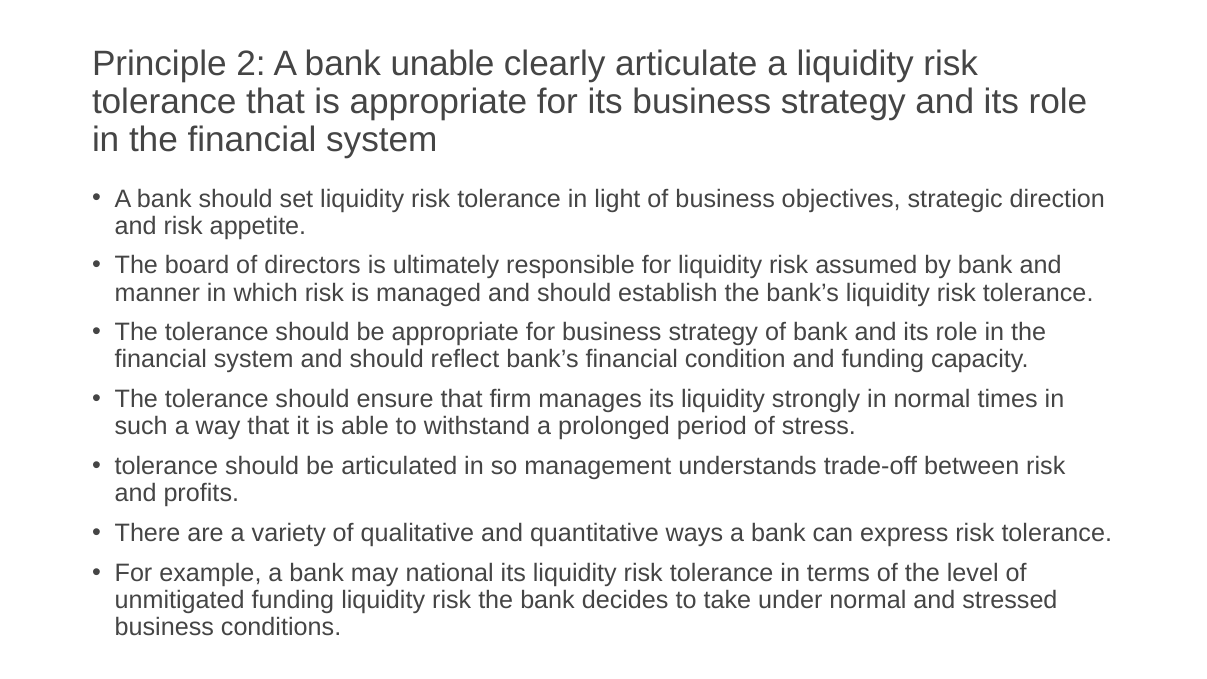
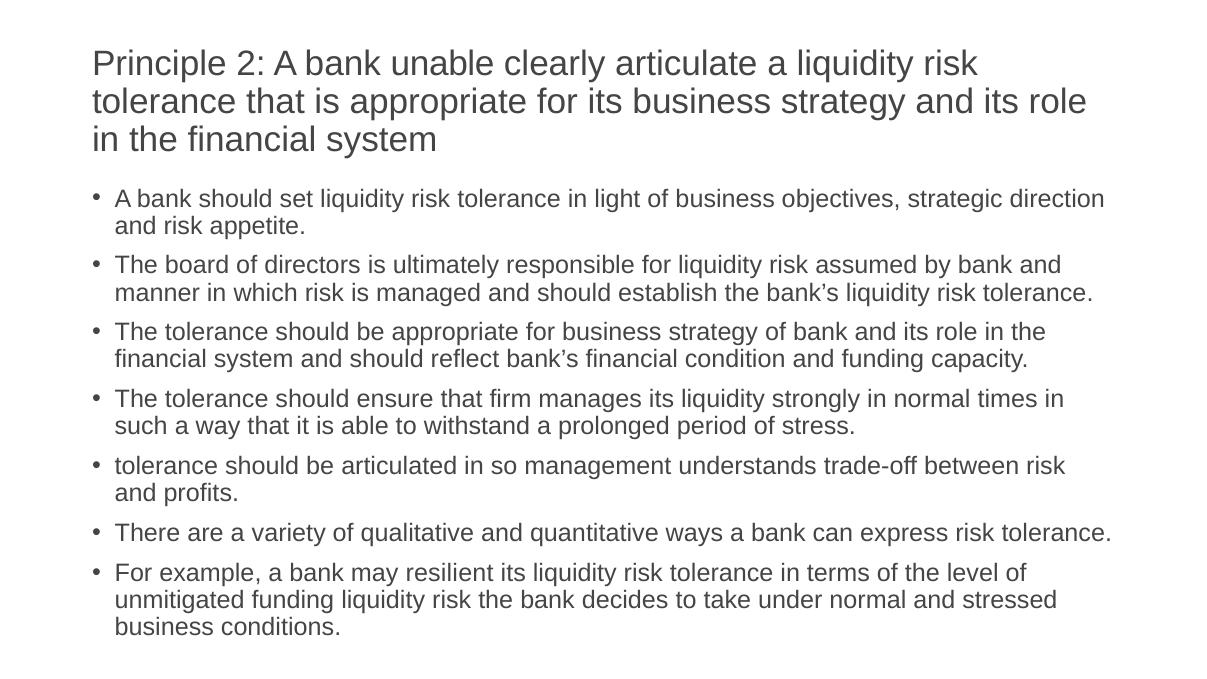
national: national -> resilient (450, 573)
